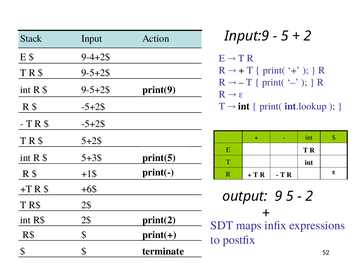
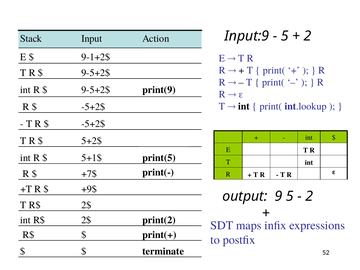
9-4+2$: 9-4+2$ -> 9-1+2$ (96, 57)
5+3$: 5+3$ -> 5+1$ (92, 158)
+1$: +1$ -> +7$ (89, 174)
+6$: +6$ -> +9$ (89, 189)
